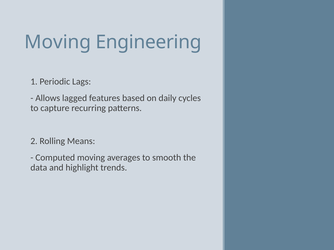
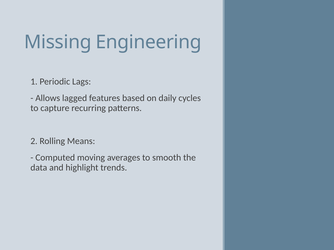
Moving: Moving -> Missing (58, 42)
